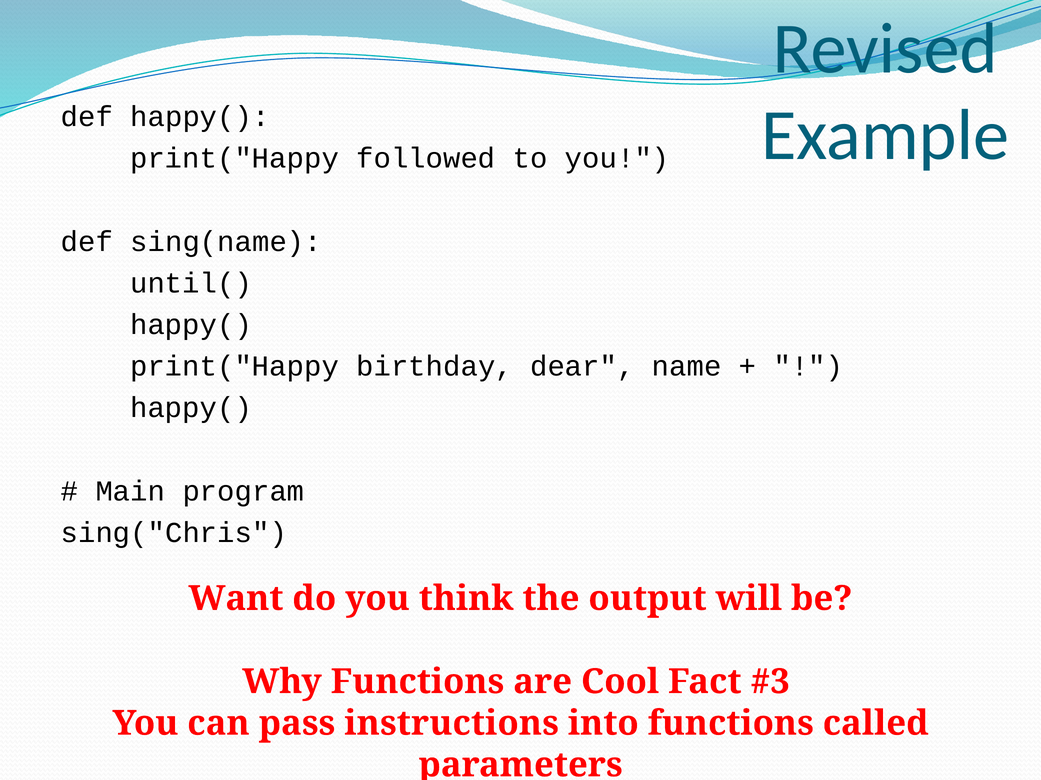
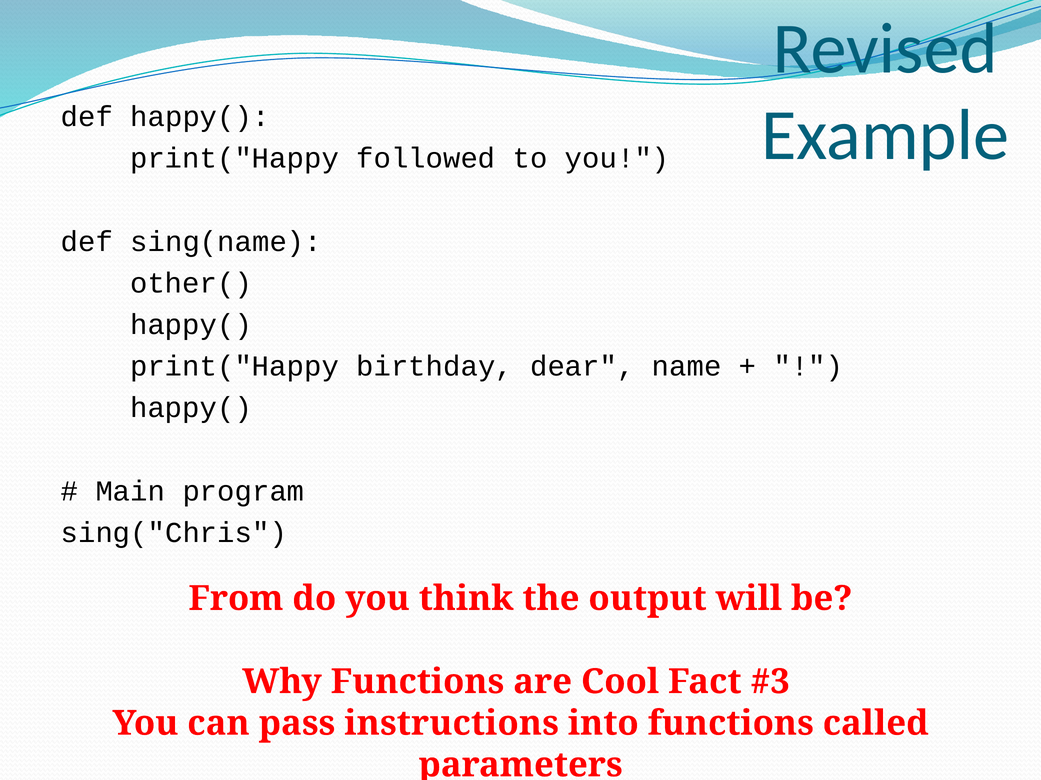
until(: until( -> other( (191, 283)
Want: Want -> From (236, 599)
